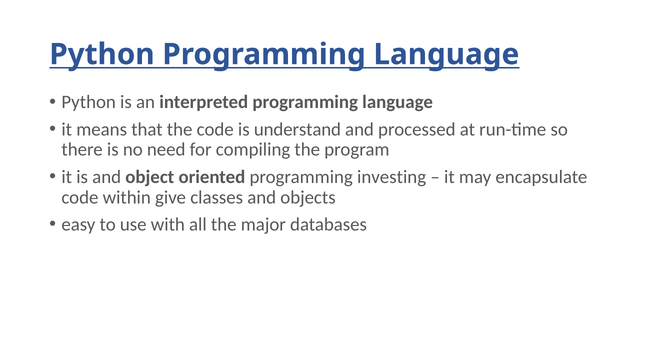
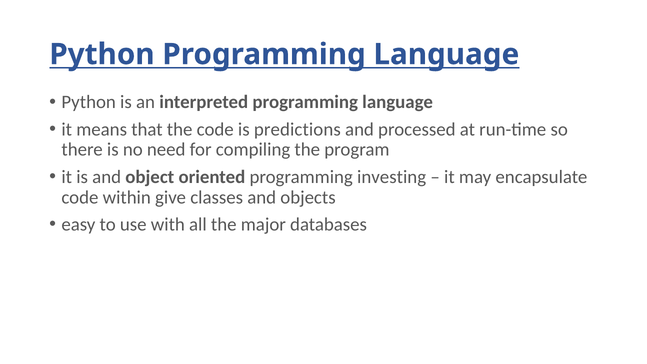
understand: understand -> predictions (297, 129)
